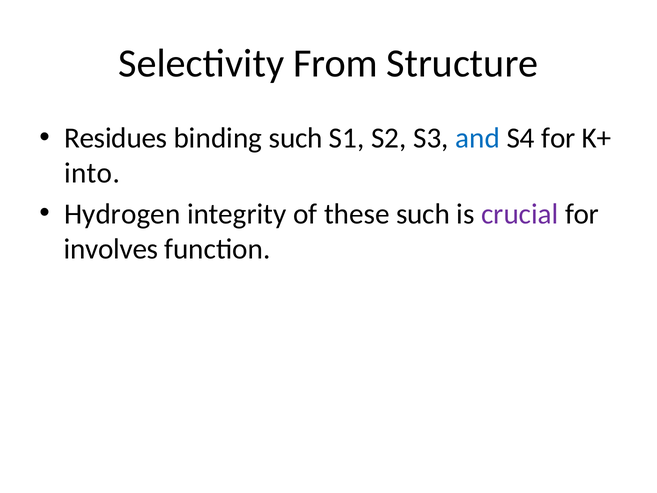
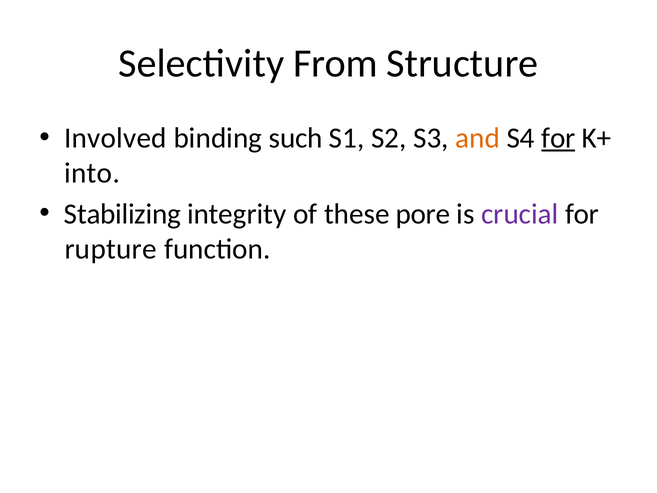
Residues: Residues -> Involved (115, 138)
and colour: blue -> orange (478, 138)
for underline: none -> present (558, 138)
Hydrogen: Hydrogen -> Stabilizing (122, 214)
these such: such -> pore (423, 214)
involves: involves -> rupture (111, 249)
